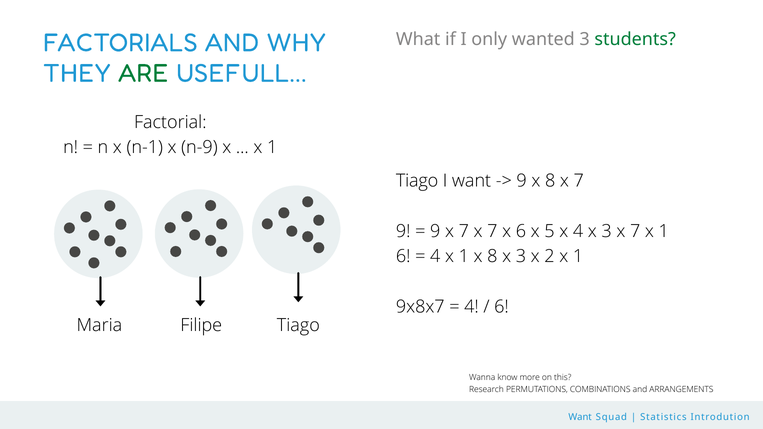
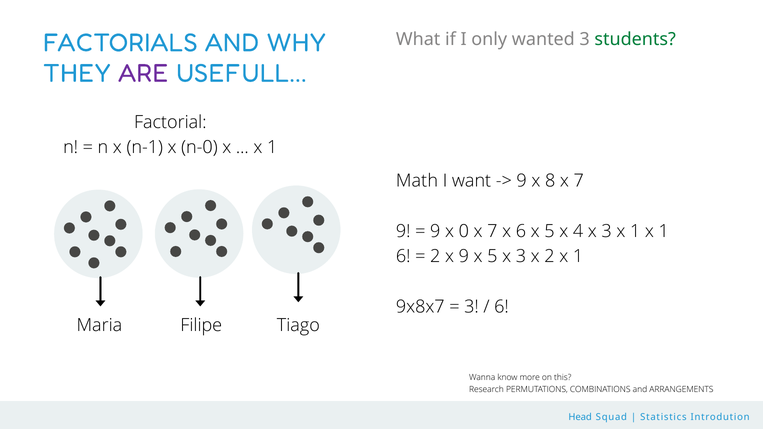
ARE colour: green -> purple (143, 73)
n-9: n-9 -> n-0 (199, 147)
Tiago: Tiago -> Math (417, 181)
9 x 7: 7 -> 0 (464, 231)
3 x 7: 7 -> 1 (635, 231)
4: 4 -> 2 (435, 256)
1: 1 -> 9 (464, 256)
8: 8 -> 5 (492, 256)
4: 4 -> 3 (471, 307)
Want: Want -> Head (580, 417)
